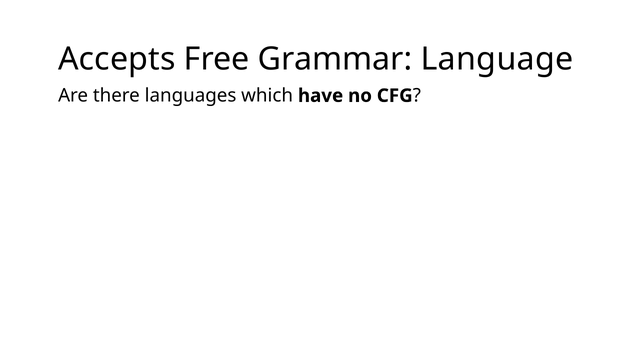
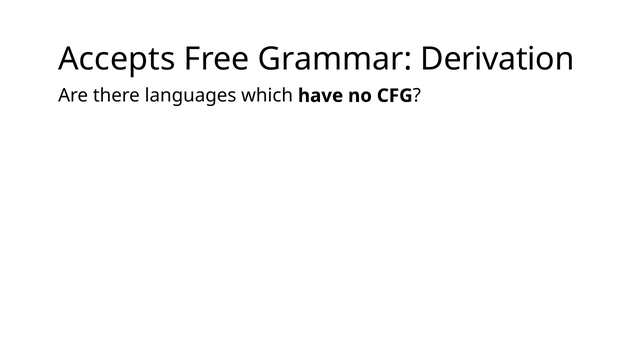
Language: Language -> Derivation (497, 59)
